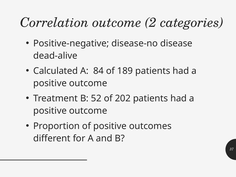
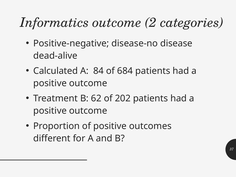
Correlation: Correlation -> Informatics (54, 23)
189: 189 -> 684 (125, 71)
52: 52 -> 62 (96, 98)
